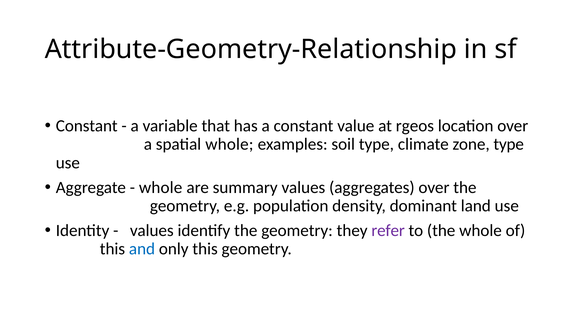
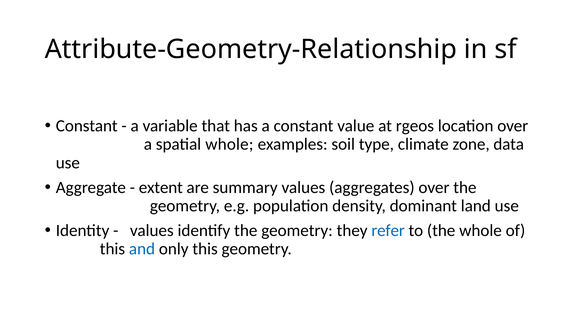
zone type: type -> data (509, 144)
whole: whole -> extent (161, 188)
refer colour: purple -> blue (388, 231)
